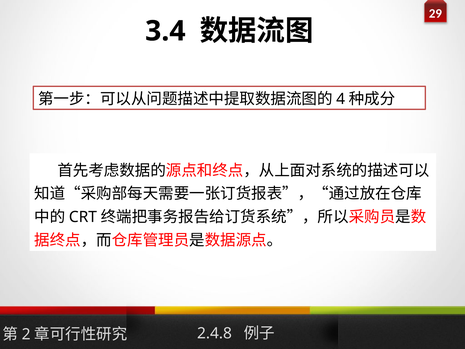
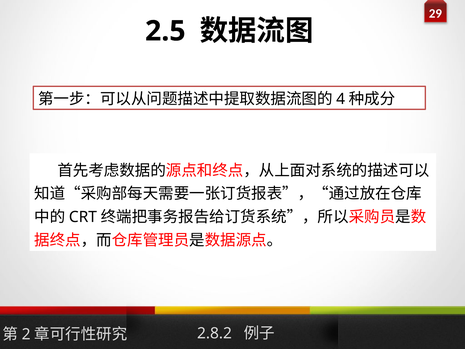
3.4: 3.4 -> 2.5 (165, 31)
2.4.8: 2.4.8 -> 2.8.2 (214, 333)
